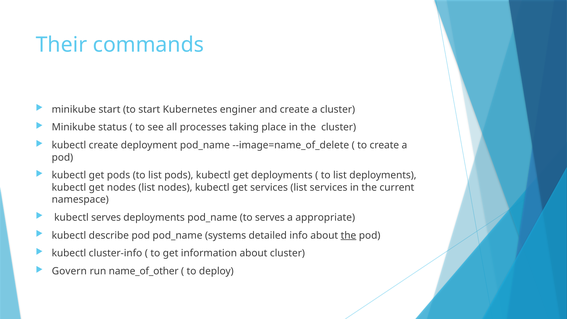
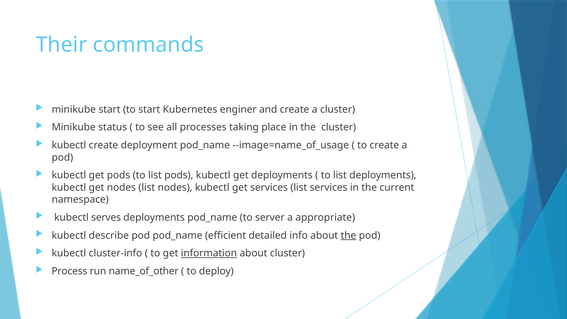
--image=name_of_delete: --image=name_of_delete -> --image=name_of_usage (291, 145)
to serves: serves -> server (270, 217)
systems: systems -> efficient (226, 235)
information underline: none -> present (209, 253)
Govern: Govern -> Process (69, 271)
